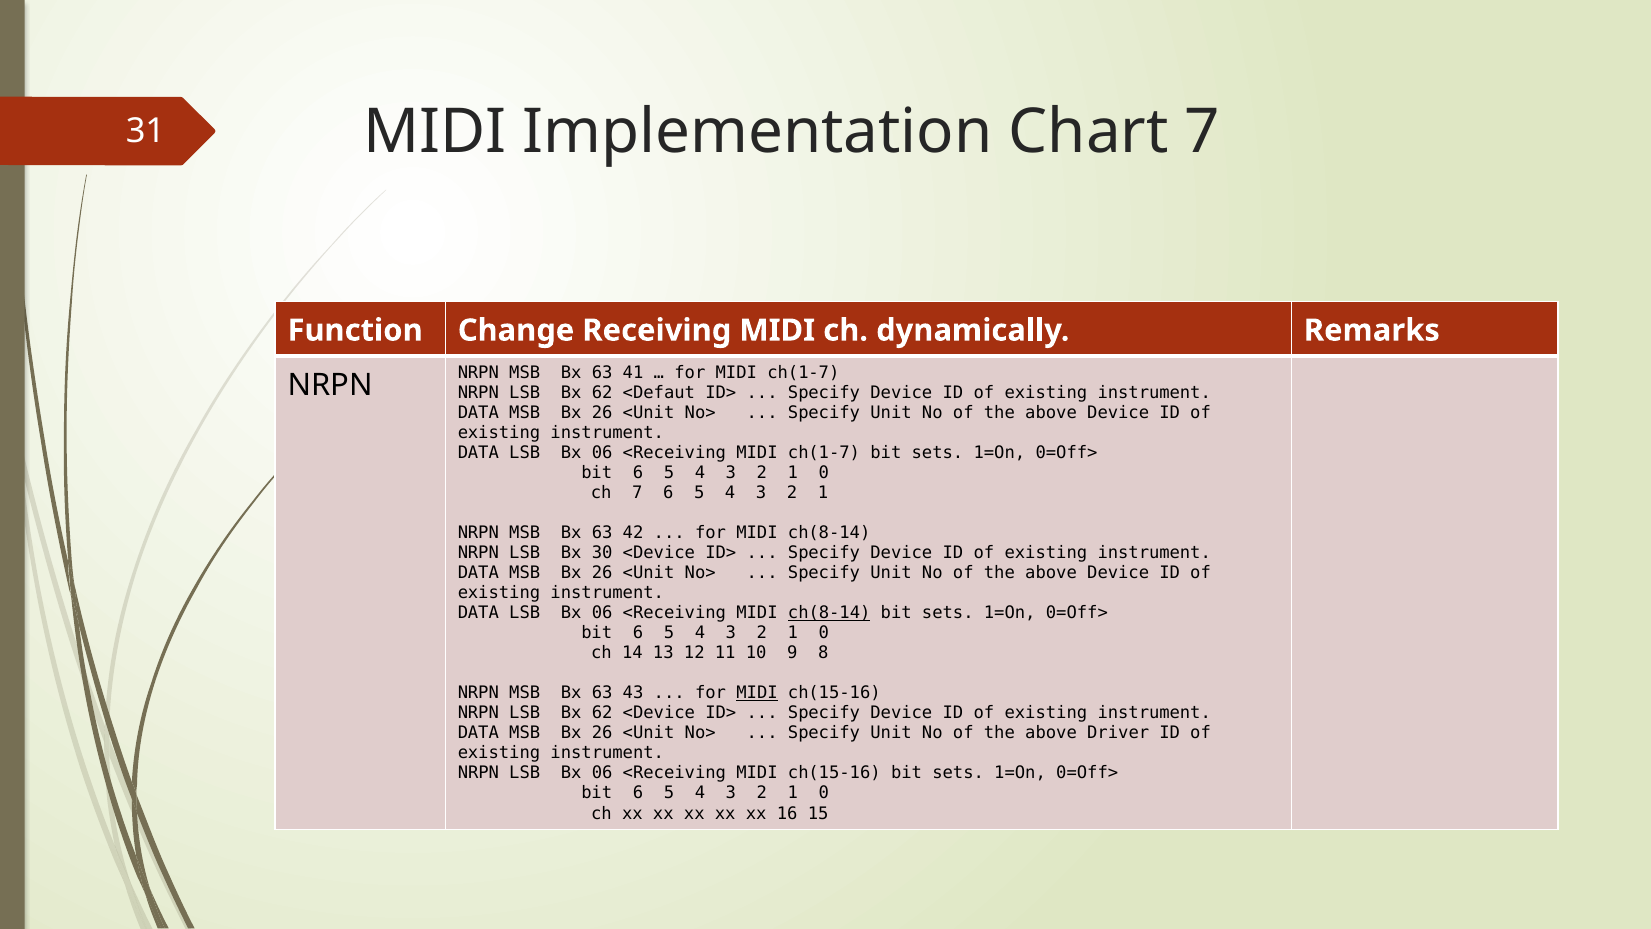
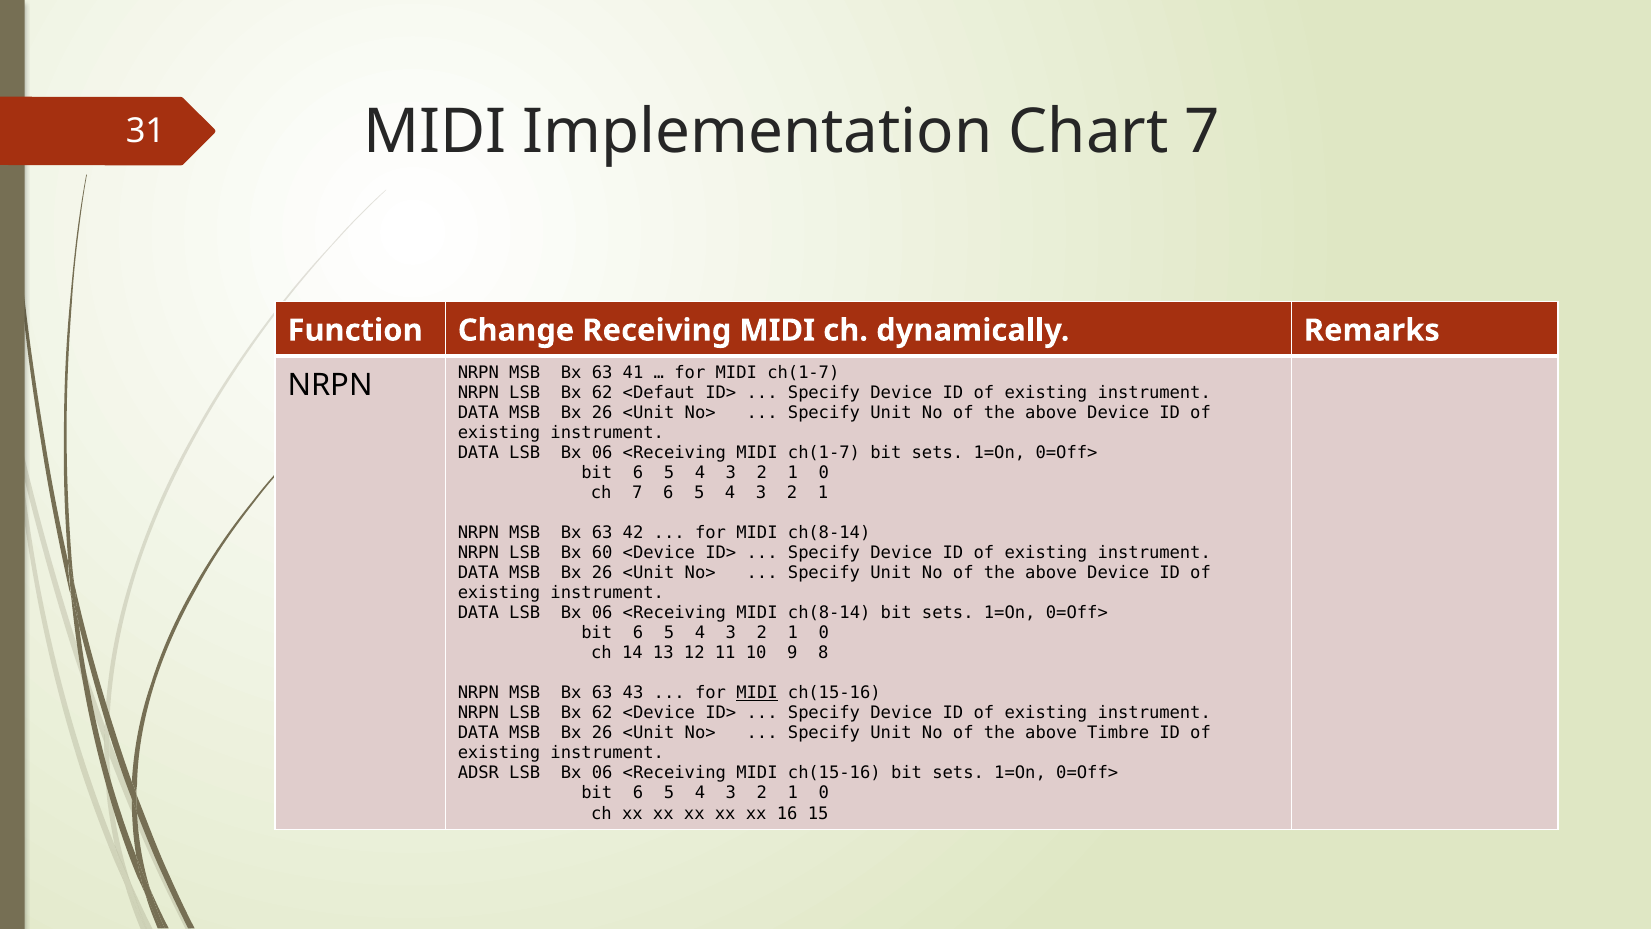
30: 30 -> 60 (602, 553)
ch(8-14 underline: present -> none (829, 613)
Driver: Driver -> Timbre (1118, 733)
NRPN: NRPN -> ADSR (478, 773)
